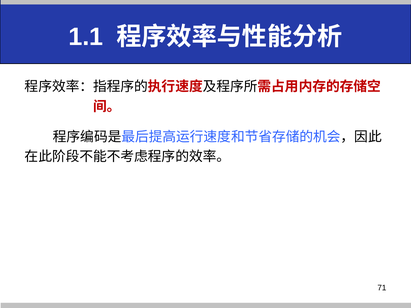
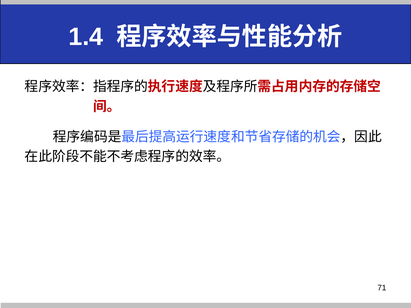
1.1: 1.1 -> 1.4 (86, 37)
